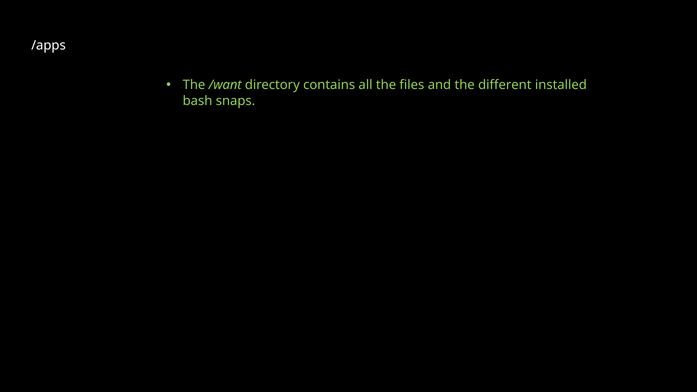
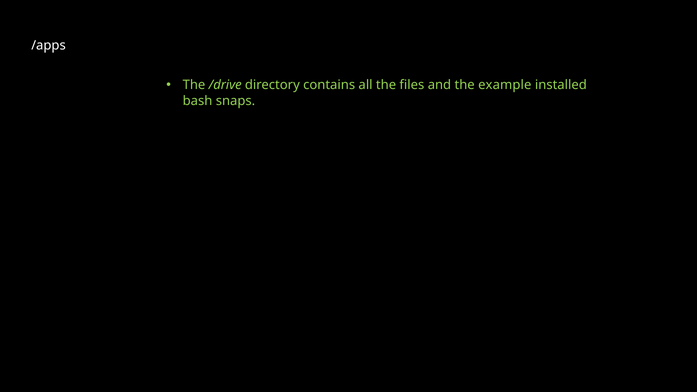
/want: /want -> /drive (225, 85)
different: different -> example (505, 85)
